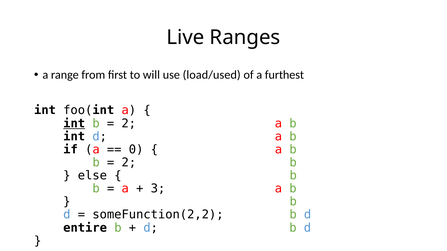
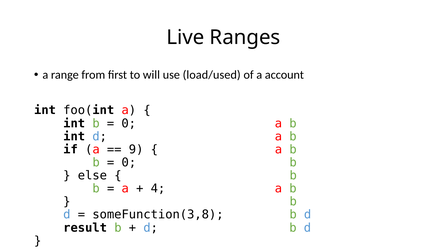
furthest: furthest -> account (284, 75)
int underline: present -> none (74, 124)
2: 2 -> 0 (129, 124)
0: 0 -> 9 (136, 150)
2: 2 -> 0 (129, 163)
3: 3 -> 4 (158, 189)
someFunction(2,2: someFunction(2,2 -> someFunction(3,8 (158, 215)
entire: entire -> result (85, 228)
